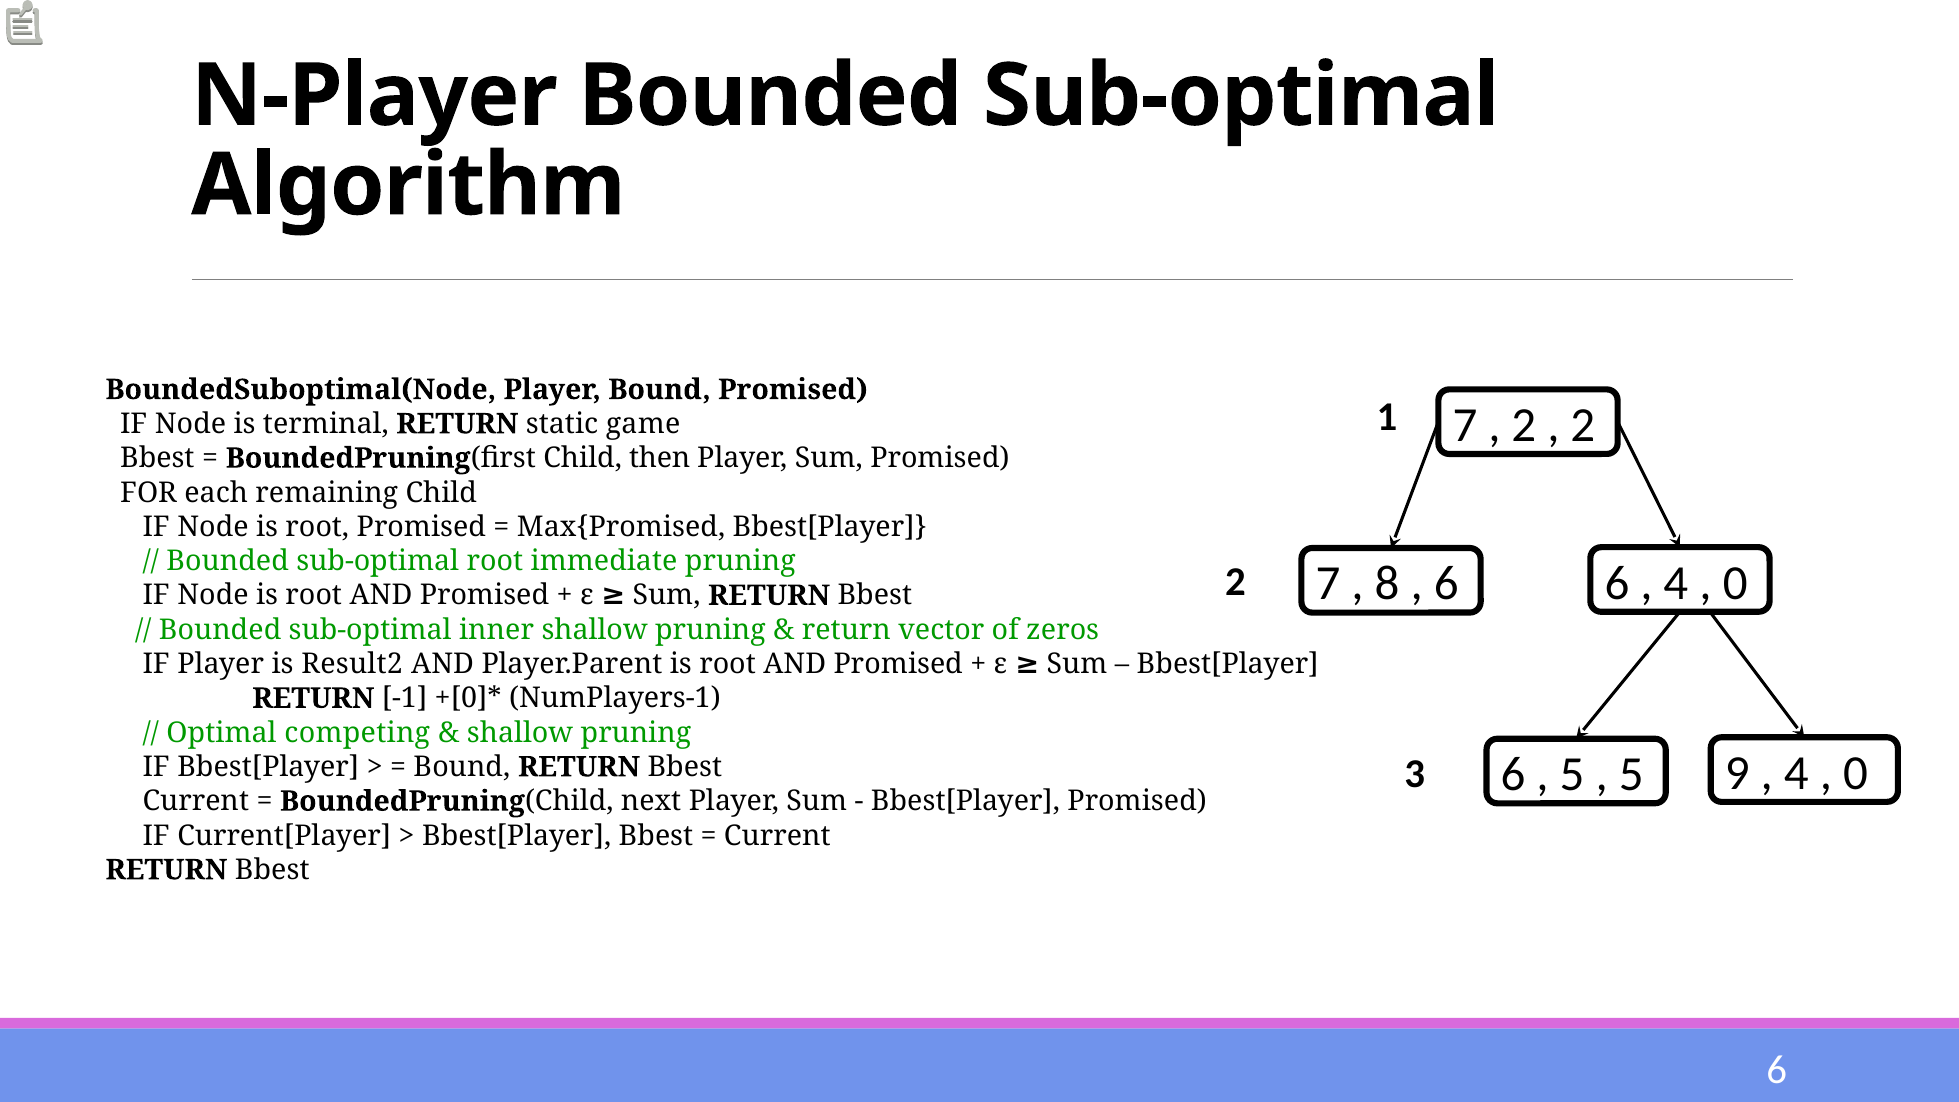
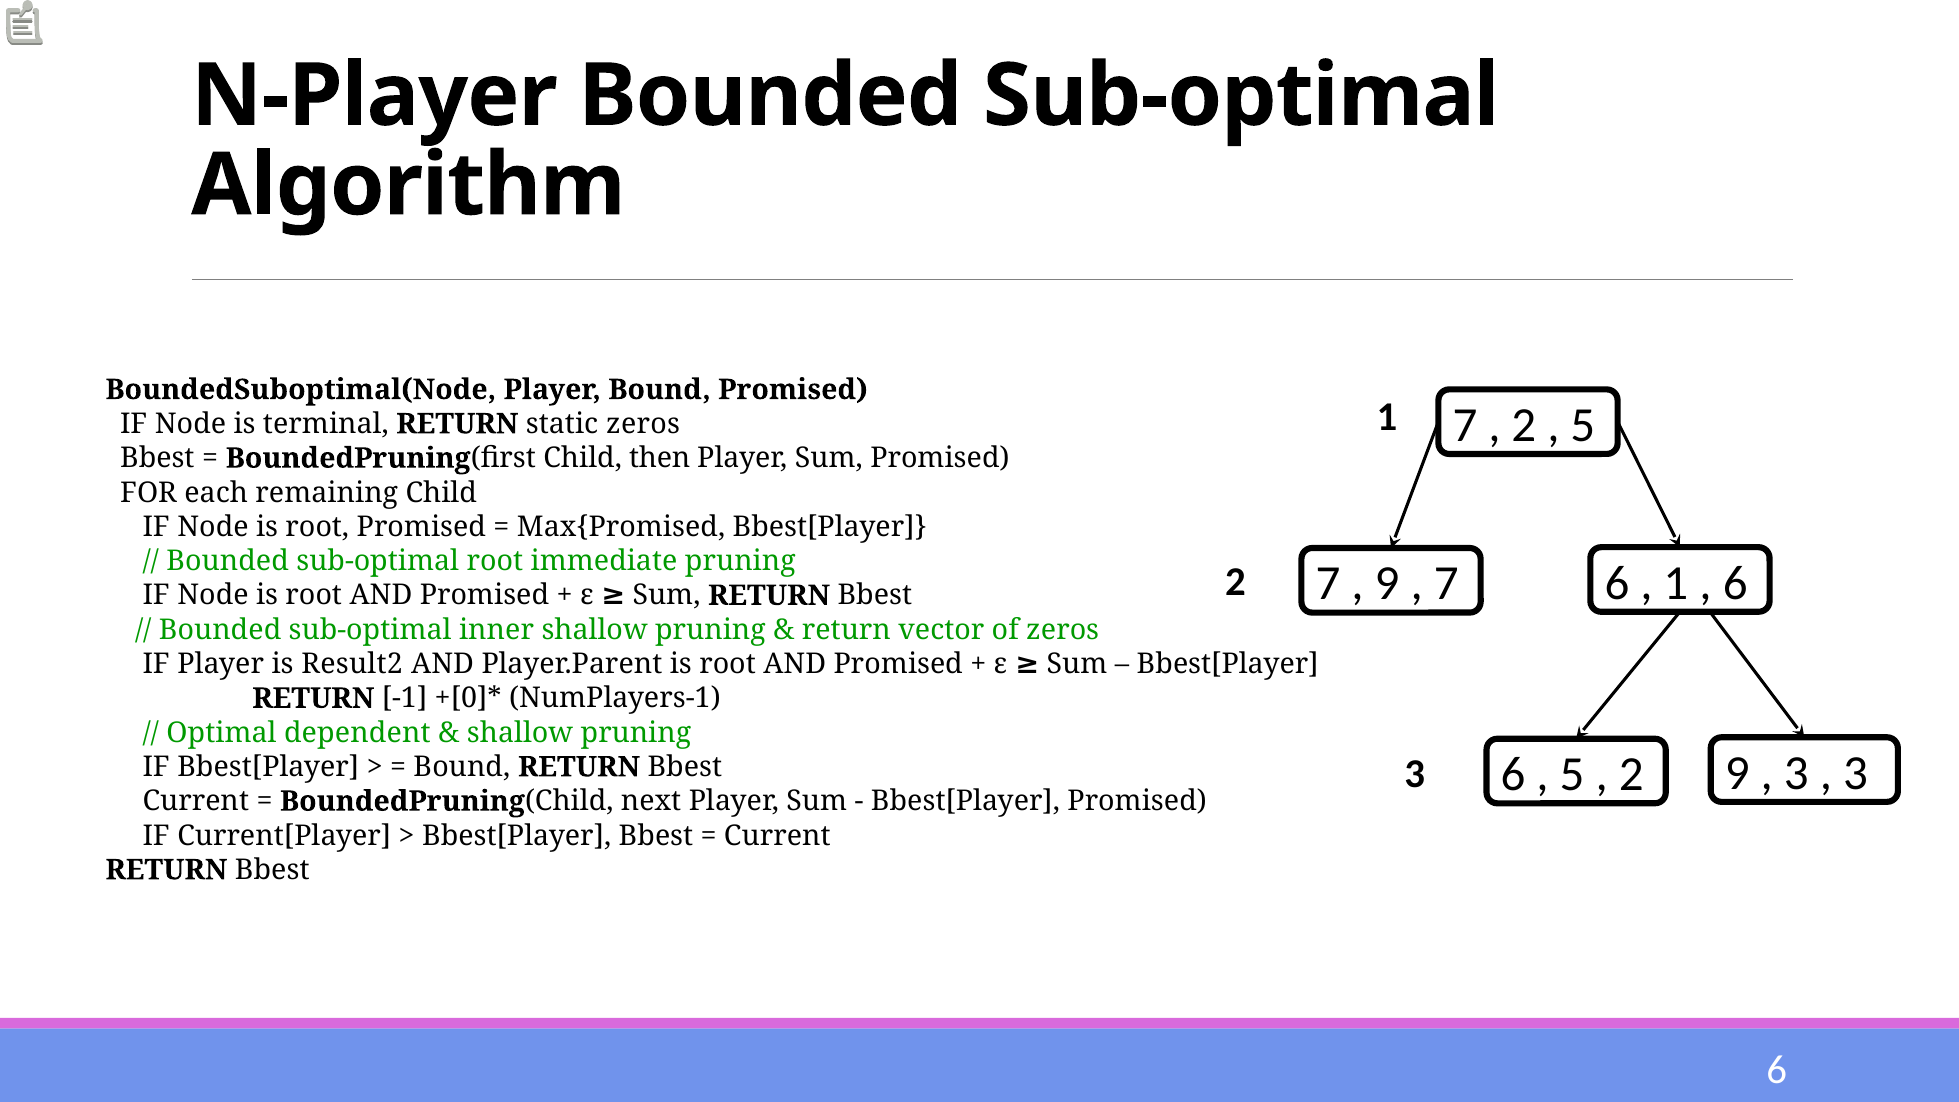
2: 2 -> 5 (1583, 425)
static game: game -> zeros (643, 424)
8: 8 -> 9 (1387, 584)
6: 6 -> 7 (1446, 584)
4: 4 -> 1 (1676, 583)
0: 0 -> 6 (1735, 583)
competing: competing -> dependent (357, 733)
5: 5 -> 2 (1631, 774)
4: 4 -> 3 (1796, 773)
0: 0 -> 3 (1856, 773)
